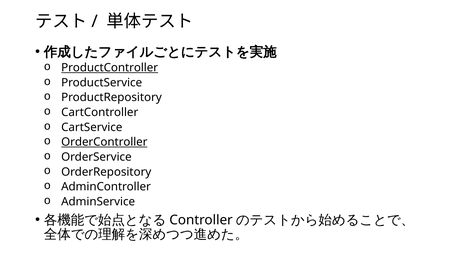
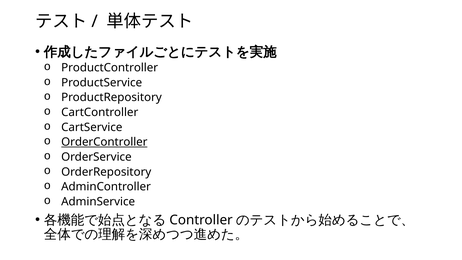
ProductController underline: present -> none (110, 68)
